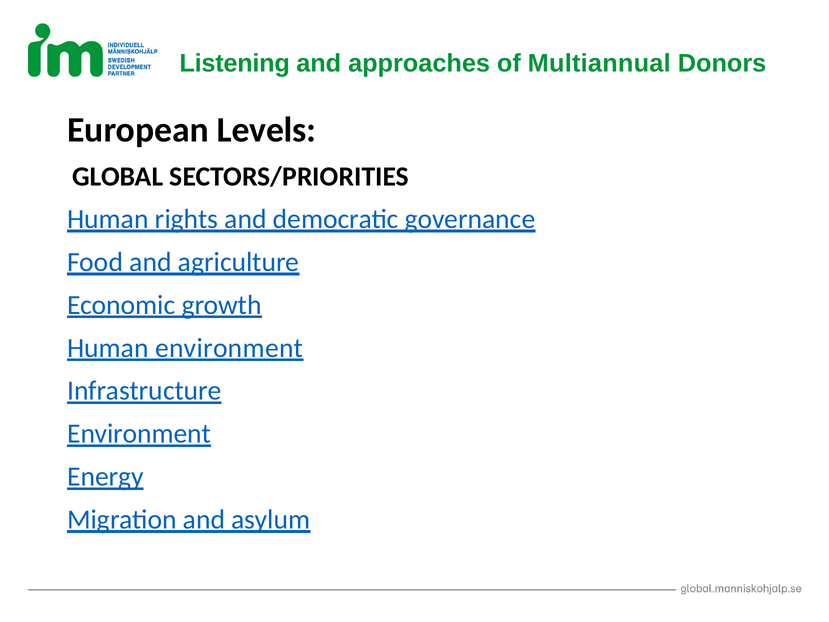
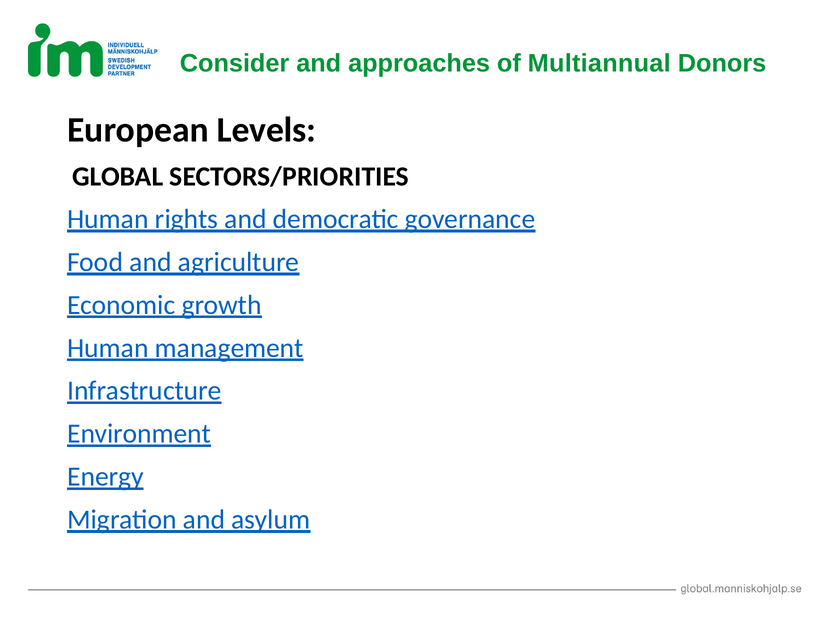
Listening: Listening -> Consider (235, 64)
Human environment: environment -> management (229, 348)
